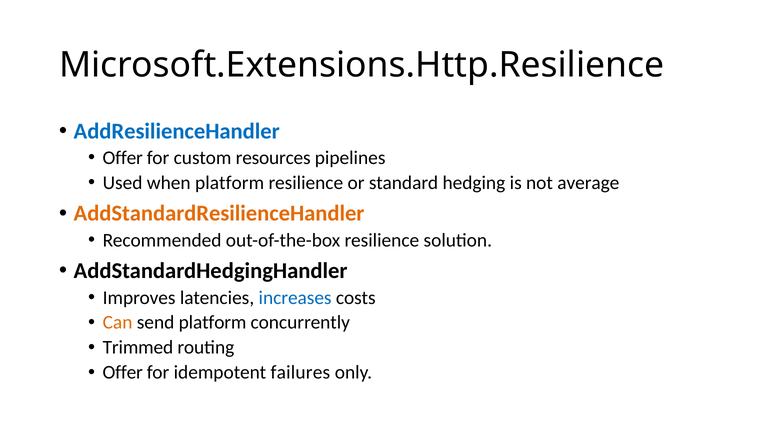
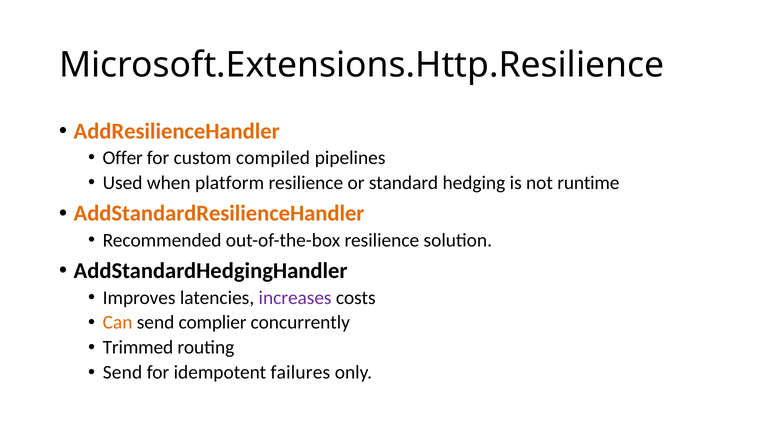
AddResilienceHandler colour: blue -> orange (177, 131)
resources: resources -> compiled (273, 158)
average: average -> runtime (588, 183)
increases colour: blue -> purple (295, 298)
send platform: platform -> complier (213, 323)
Offer: Offer -> Send (122, 372)
